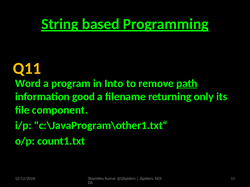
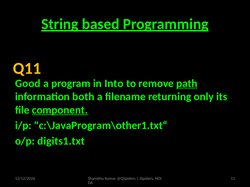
Word: Word -> Good (28, 84)
good: good -> both (83, 97)
component underline: none -> present (60, 110)
count1.txt: count1.txt -> digits1.txt (61, 141)
